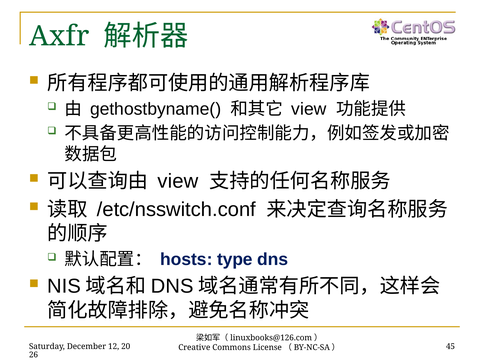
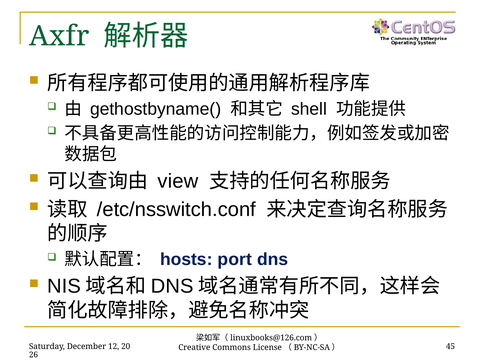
view: view -> shell (309, 109)
type: type -> port (235, 259)
